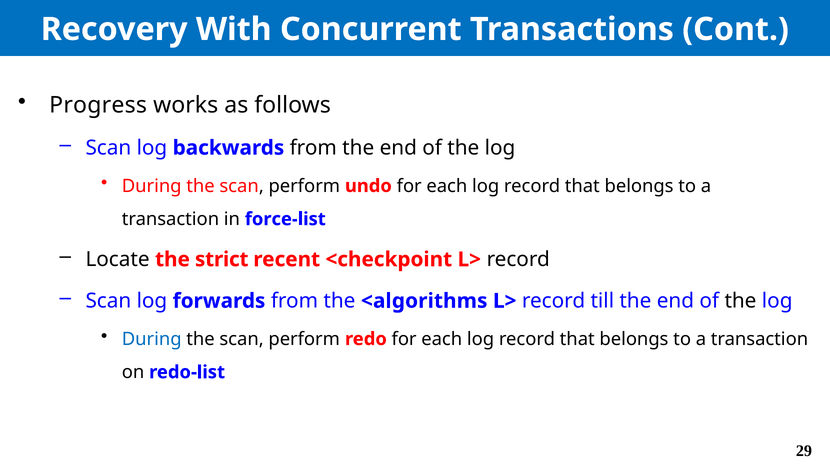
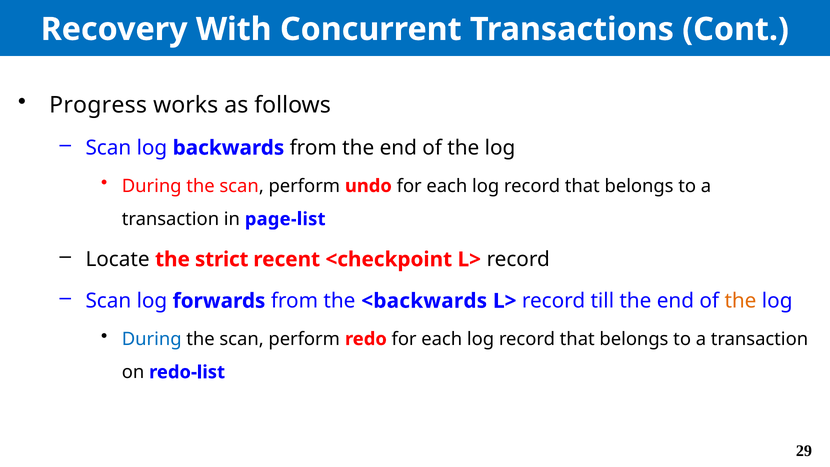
force-list: force-list -> page-list (285, 219)
<algorithms: <algorithms -> <backwards (424, 301)
the colour: black -> orange (740, 301)
